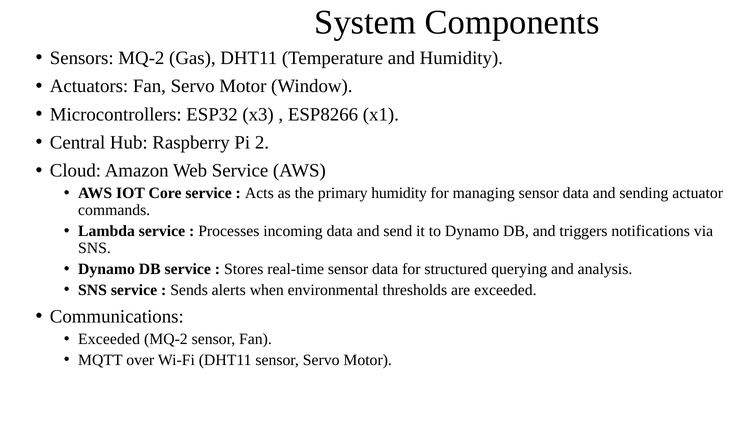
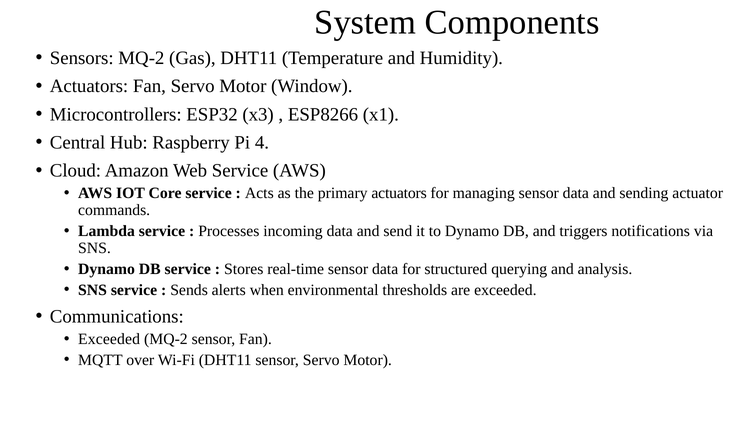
2: 2 -> 4 (262, 143)
primary humidity: humidity -> actuators (399, 193)
